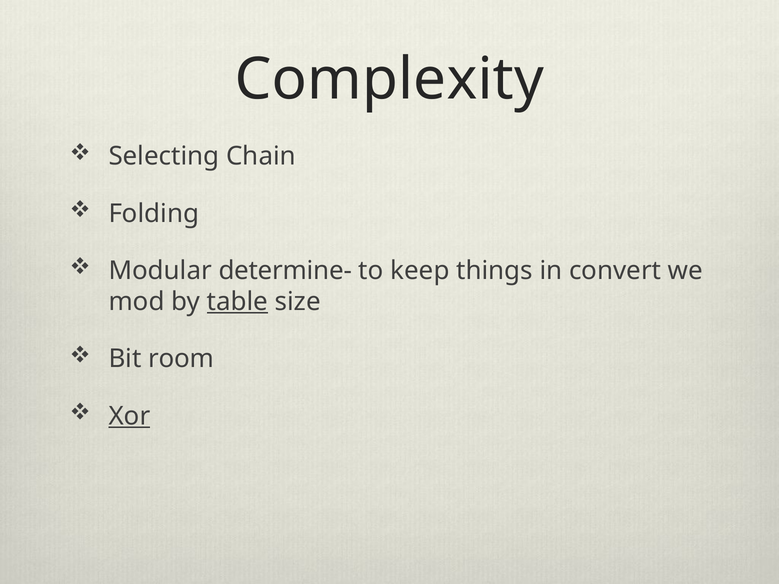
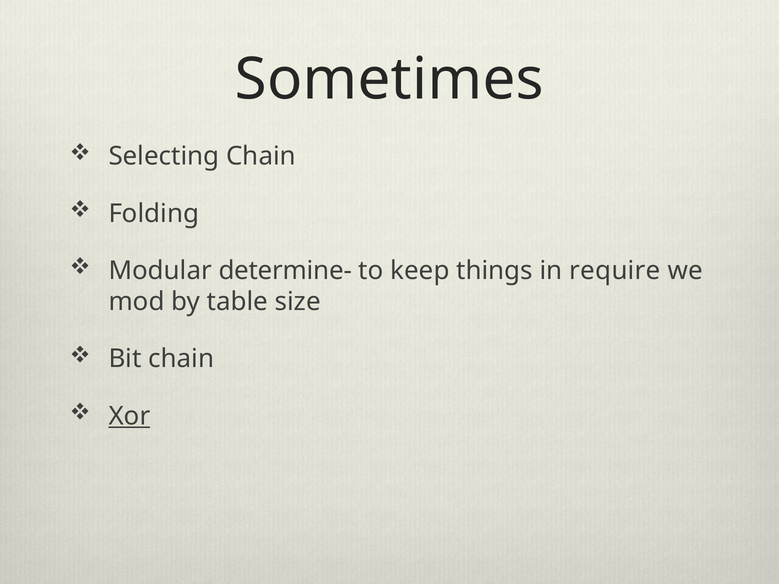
Complexity: Complexity -> Sometimes (389, 80)
convert: convert -> require (615, 271)
table underline: present -> none (237, 302)
Bit room: room -> chain (181, 359)
